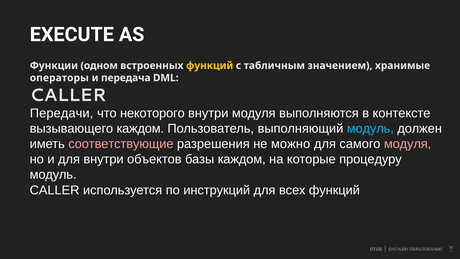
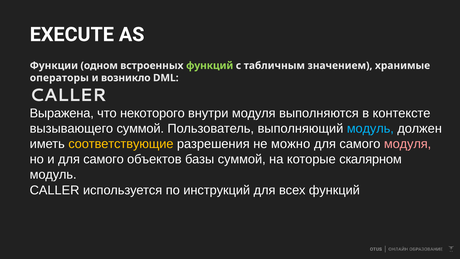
функций colour: yellow -> light green (210, 66)
передача: передача -> возникло (126, 78)
Передачи: Передачи -> Выражена (62, 113)
вызывающего каждом: каждом -> суммой (140, 129)
соответствующие colour: pink -> yellow (121, 144)
и для внутри: внутри -> самого (104, 159)
базы каждом: каждом -> суммой (242, 159)
процедуру: процедуру -> скалярном (371, 159)
